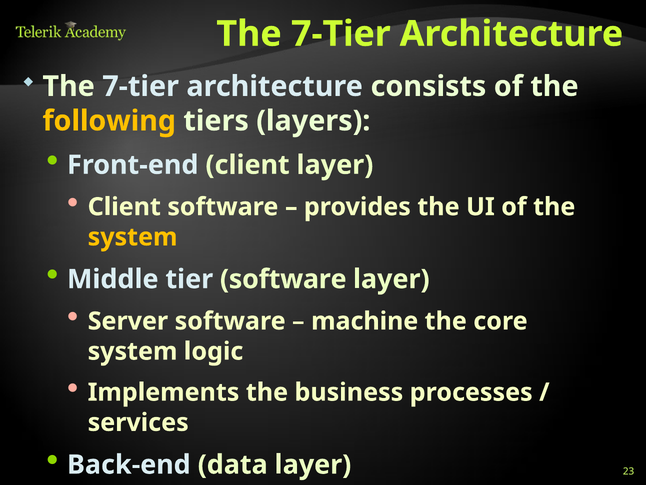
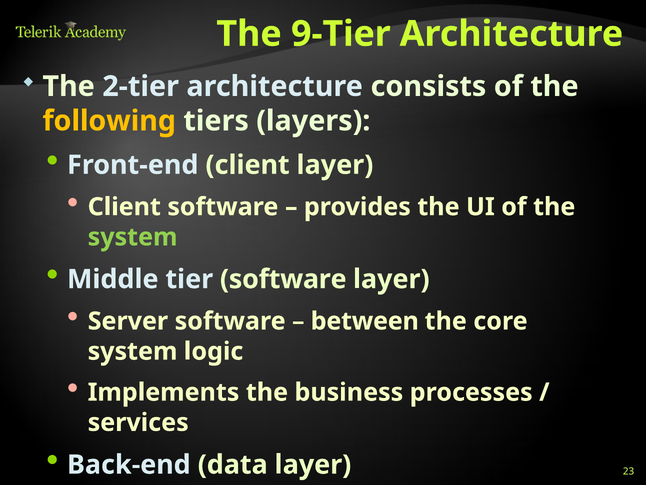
7-Tier: 7-Tier -> 9-Tier (341, 34)
7-tier: 7-tier -> 2-tier (141, 86)
system colour: yellow -> light green (133, 237)
machine: machine -> between (365, 321)
